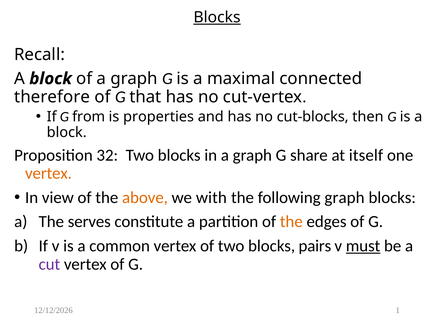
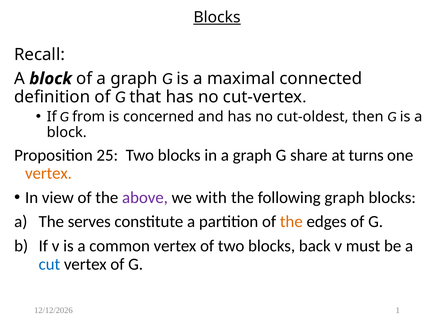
therefore: therefore -> definition (52, 97)
properties: properties -> concerned (159, 117)
cut-blocks: cut-blocks -> cut-oldest (313, 117)
32: 32 -> 25 (107, 155)
itself: itself -> turns (366, 155)
above colour: orange -> purple (145, 198)
pairs: pairs -> back (315, 246)
must underline: present -> none (363, 246)
cut colour: purple -> blue (49, 265)
